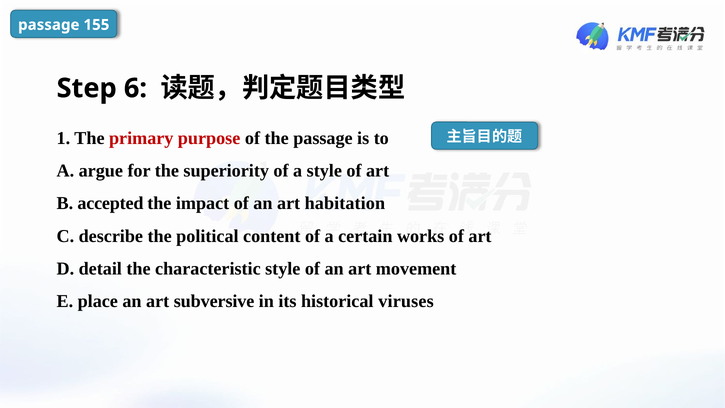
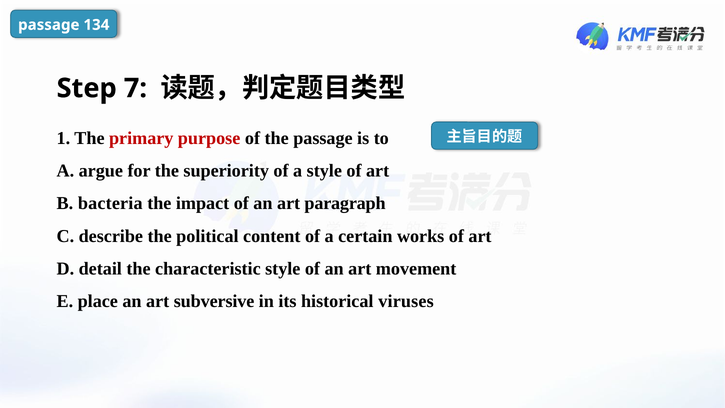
155: 155 -> 134 (96, 25)
6: 6 -> 7 (135, 88)
accepted: accepted -> bacteria (110, 203)
habitation: habitation -> paragraph (345, 203)
